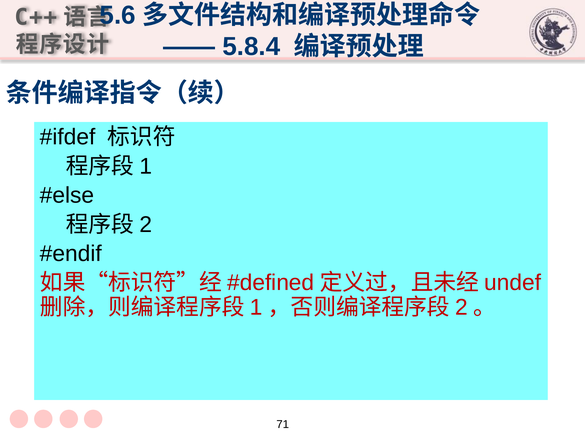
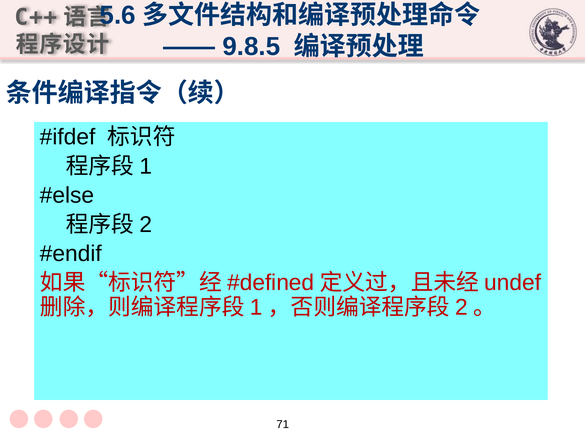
5.8.4: 5.8.4 -> 9.8.5 (251, 47)
